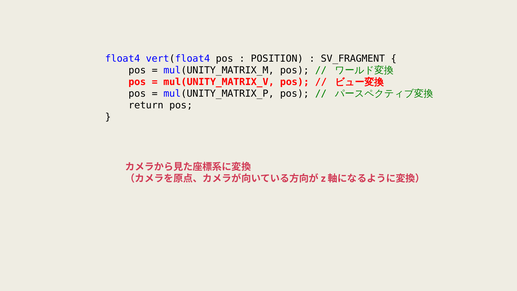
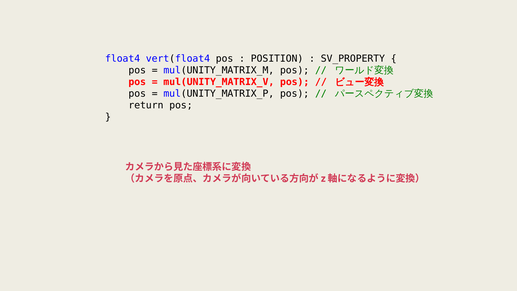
SV_FRAGMENT: SV_FRAGMENT -> SV_PROPERTY (353, 59)
